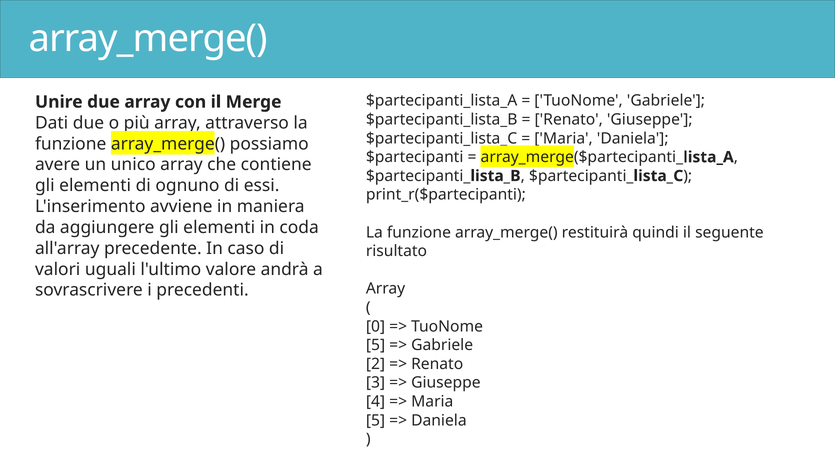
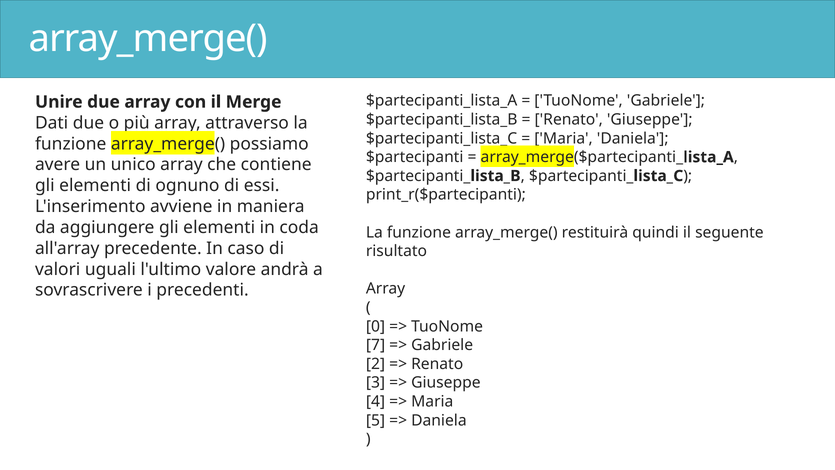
5: 5 -> 7 (376, 345)
